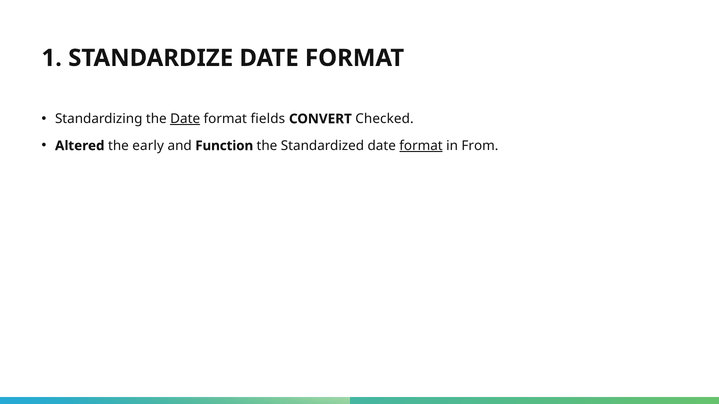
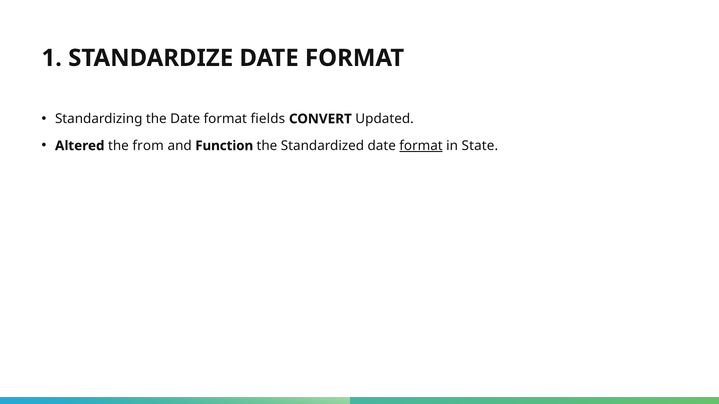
Date underline: present -> none (185, 119)
Checked: Checked -> Updated (385, 119)
early: early -> from (148, 146)
From: From -> State (480, 146)
